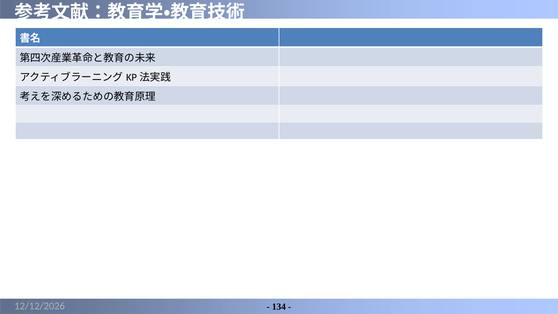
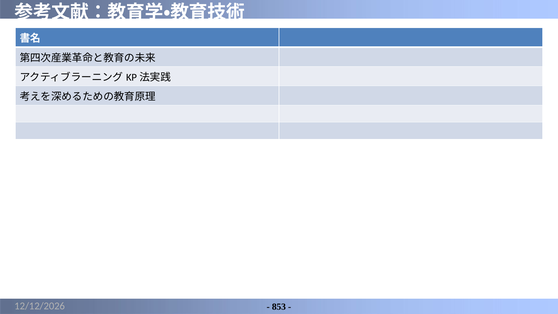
134: 134 -> 853 (279, 307)
